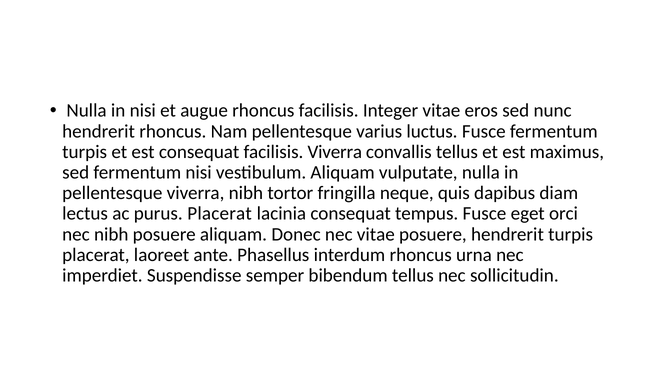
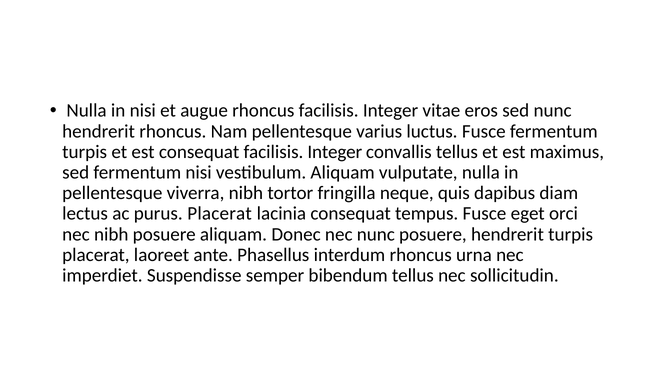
consequat facilisis Viverra: Viverra -> Integer (335, 152)
nec vitae: vitae -> nunc (376, 235)
